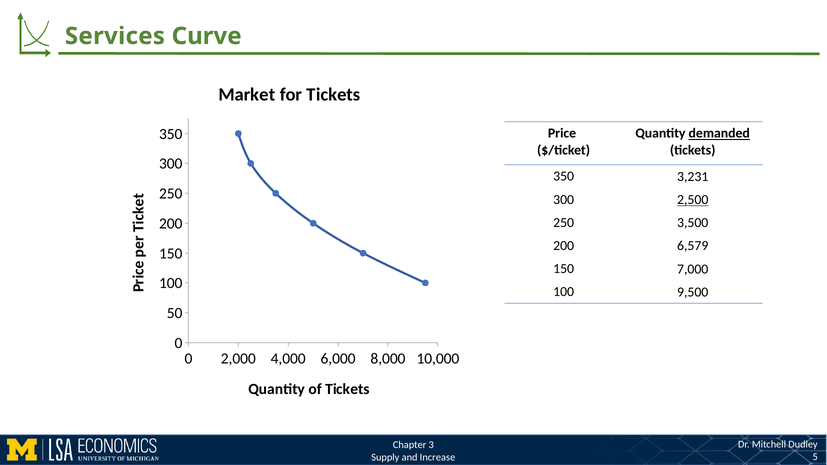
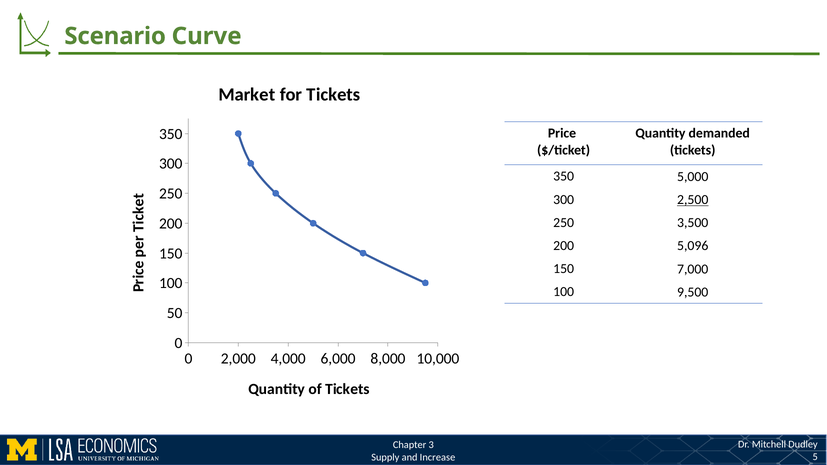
Services: Services -> Scenario (115, 36)
demanded underline: present -> none (719, 133)
3,231: 3,231 -> 5,000 (693, 177)
6,579: 6,579 -> 5,096 (693, 246)
